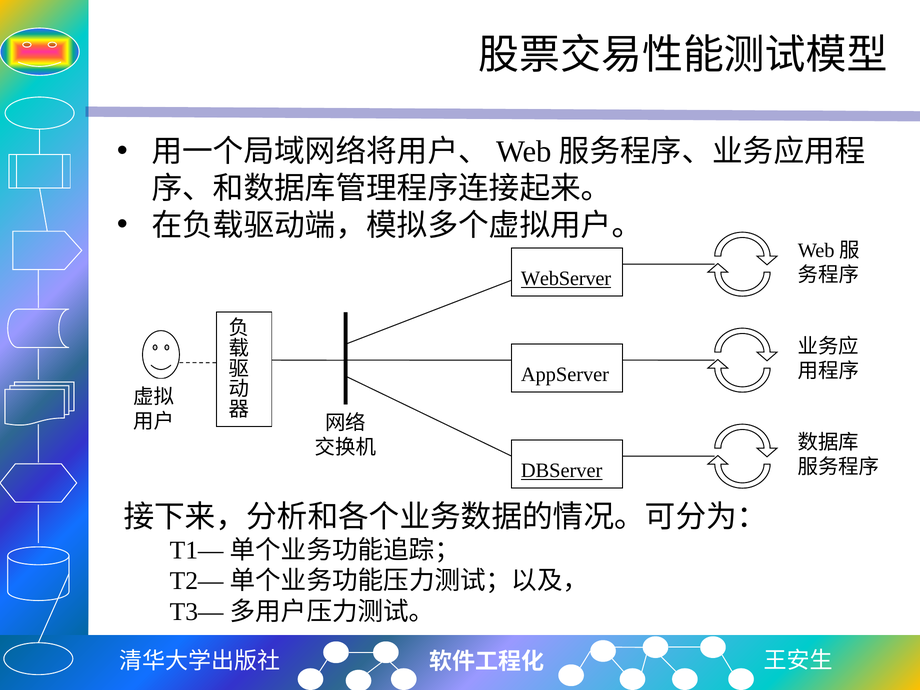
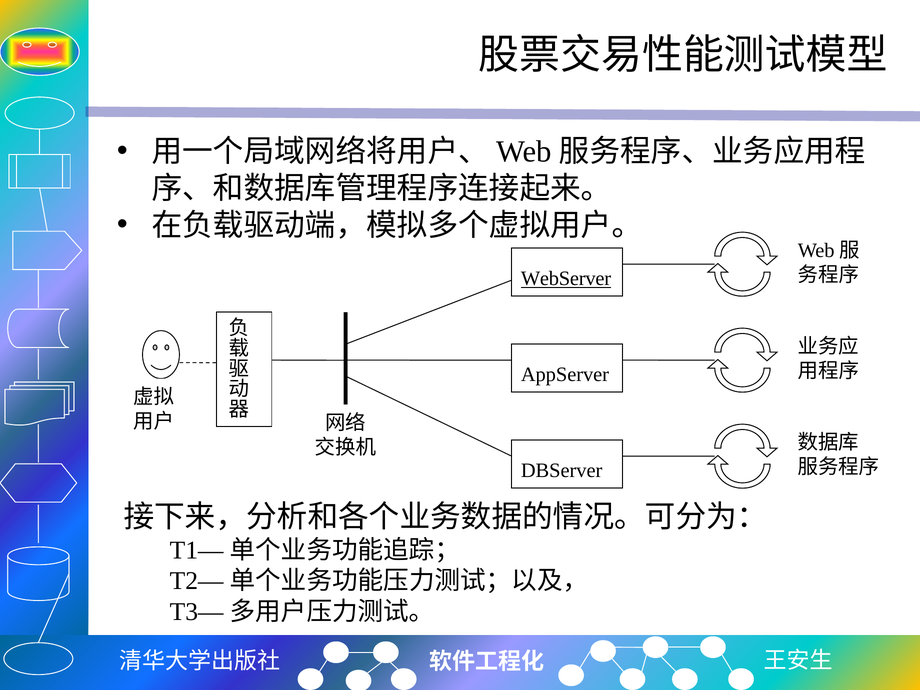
DBServer underline: present -> none (562, 471)
